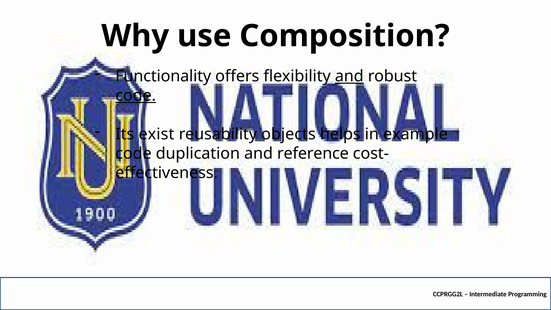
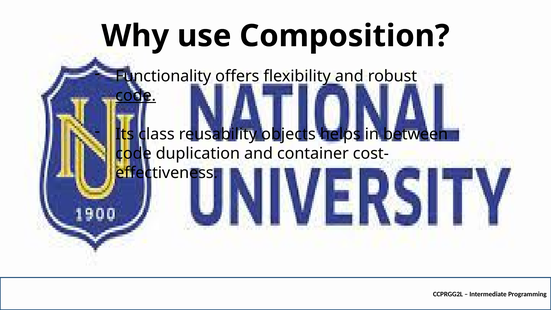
and underline: present -> none (349, 76)
exist: exist -> class (157, 134)
example: example -> between (415, 134)
reference: reference -> container (313, 154)
